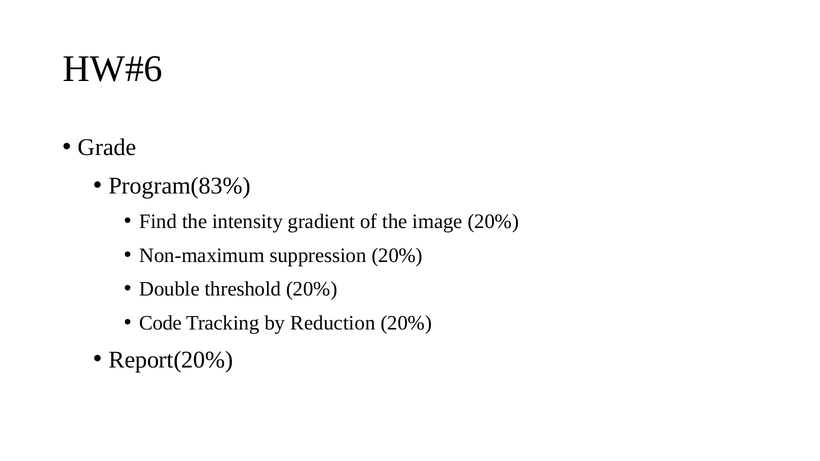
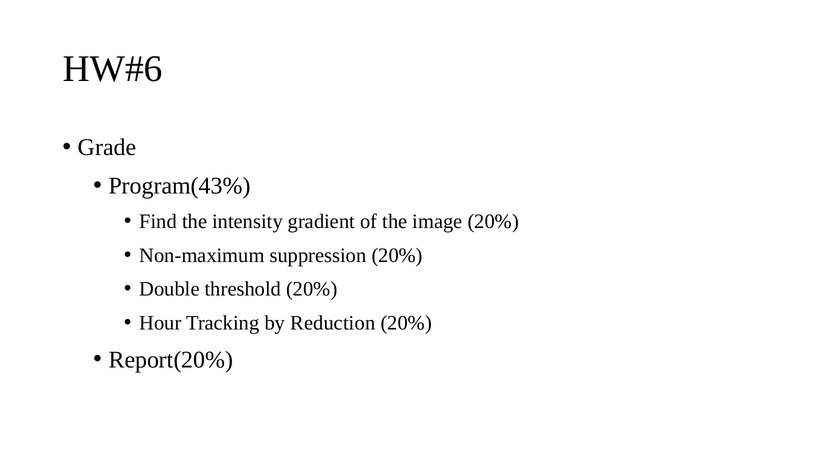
Program(83%: Program(83% -> Program(43% (180, 186)
Code: Code -> Hour (160, 323)
